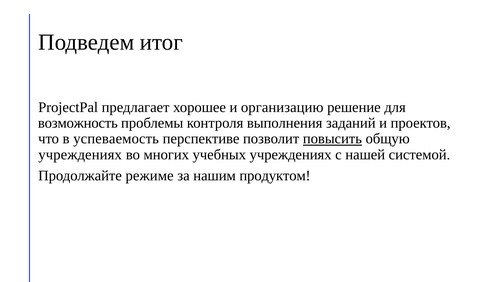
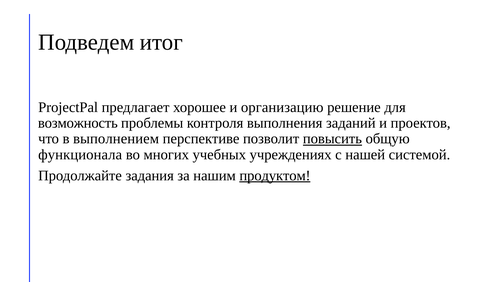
успеваемость: успеваемость -> выполнением (116, 139)
учреждениях: учреждениях -> функционала (80, 154)
режиме: режиме -> задания (150, 175)
продуктом underline: none -> present (275, 175)
